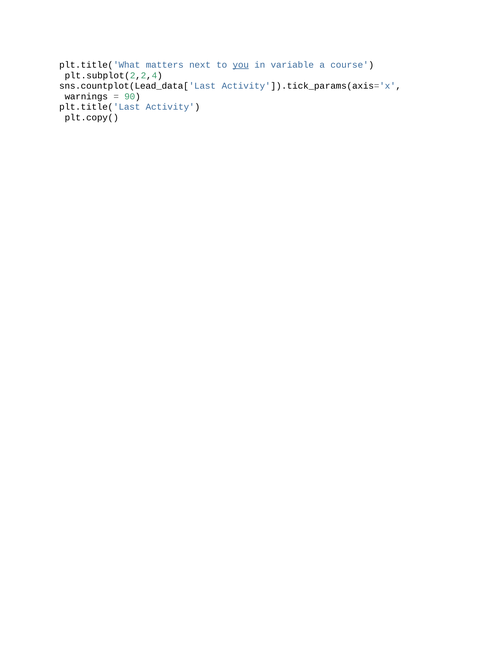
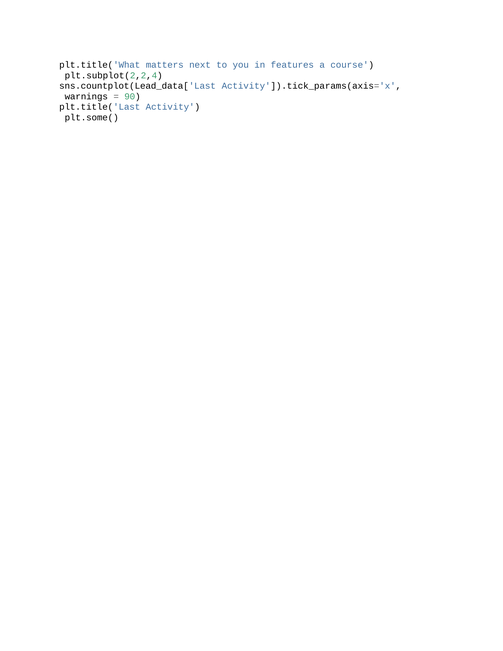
you underline: present -> none (241, 65)
variable: variable -> features (292, 65)
plt.copy(: plt.copy( -> plt.some( (92, 118)
